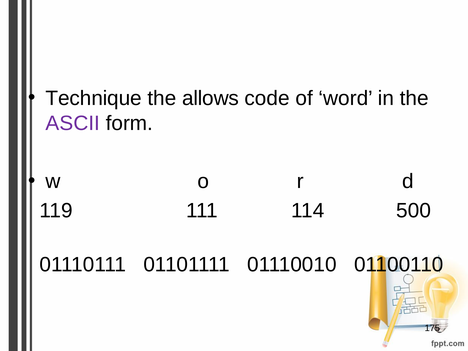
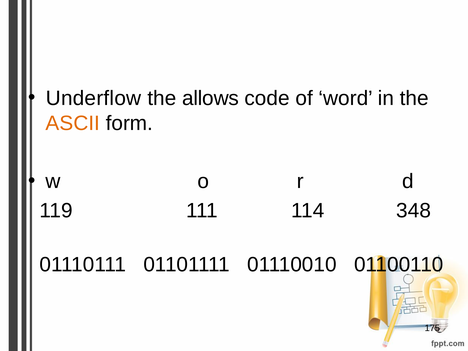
Technique: Technique -> Underflow (94, 98)
ASCII colour: purple -> orange (73, 123)
500: 500 -> 348 (414, 211)
